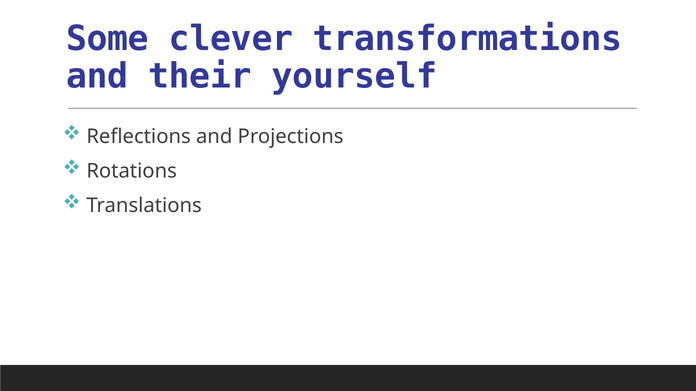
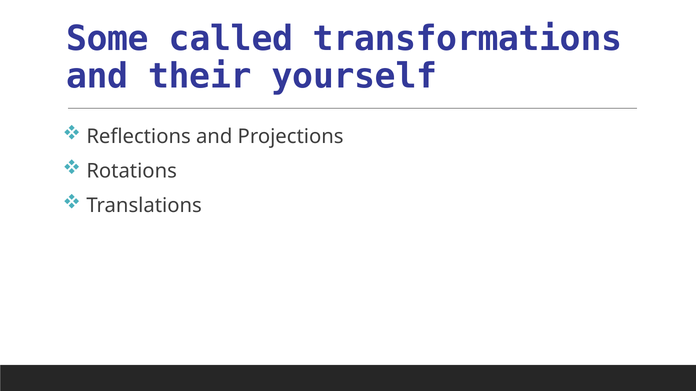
clever: clever -> called (231, 39)
